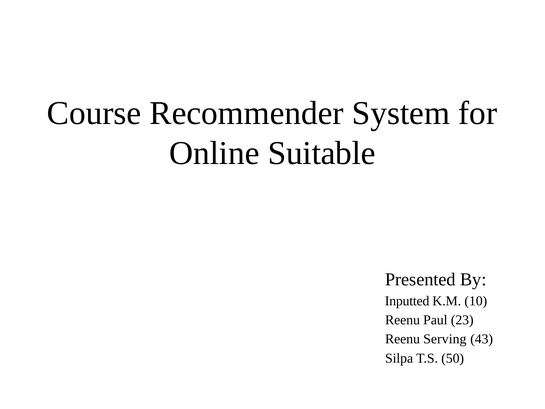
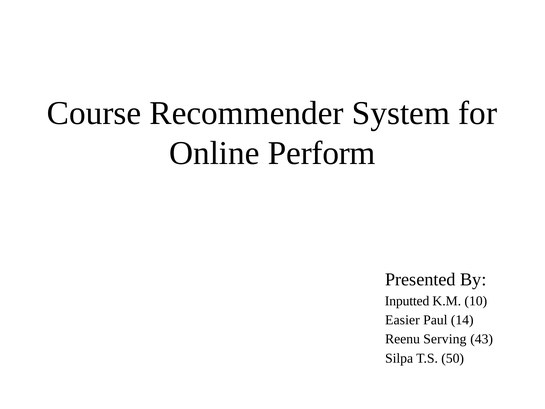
Suitable: Suitable -> Perform (322, 153)
Reenu: Reenu -> Easier (402, 320)
23: 23 -> 14 (462, 320)
